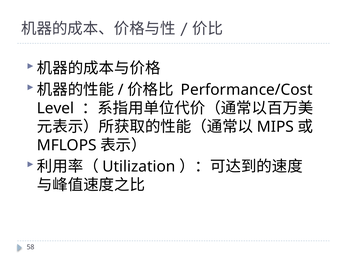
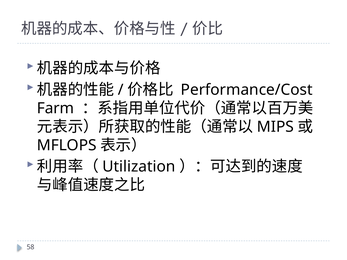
Level: Level -> Farm (56, 108)
